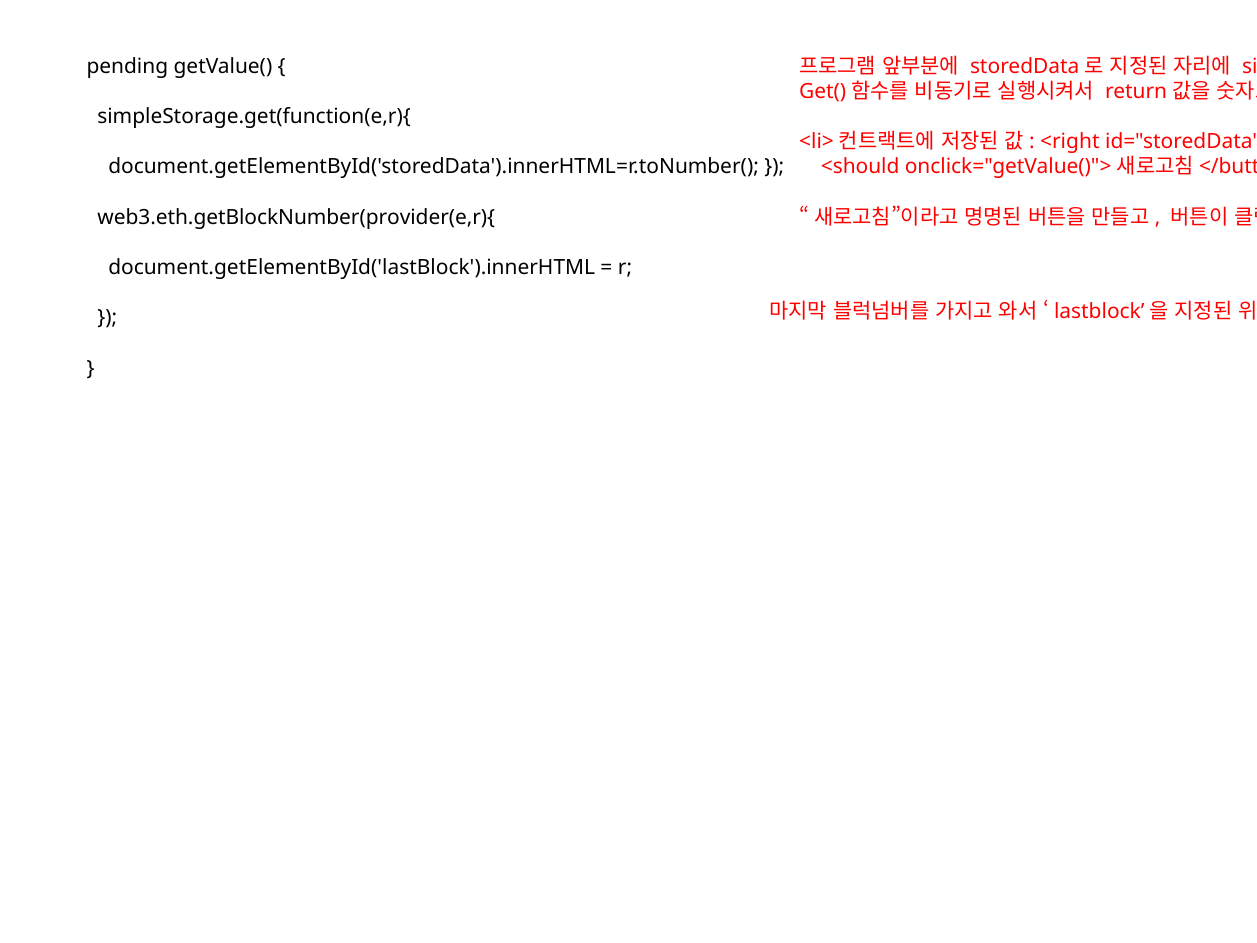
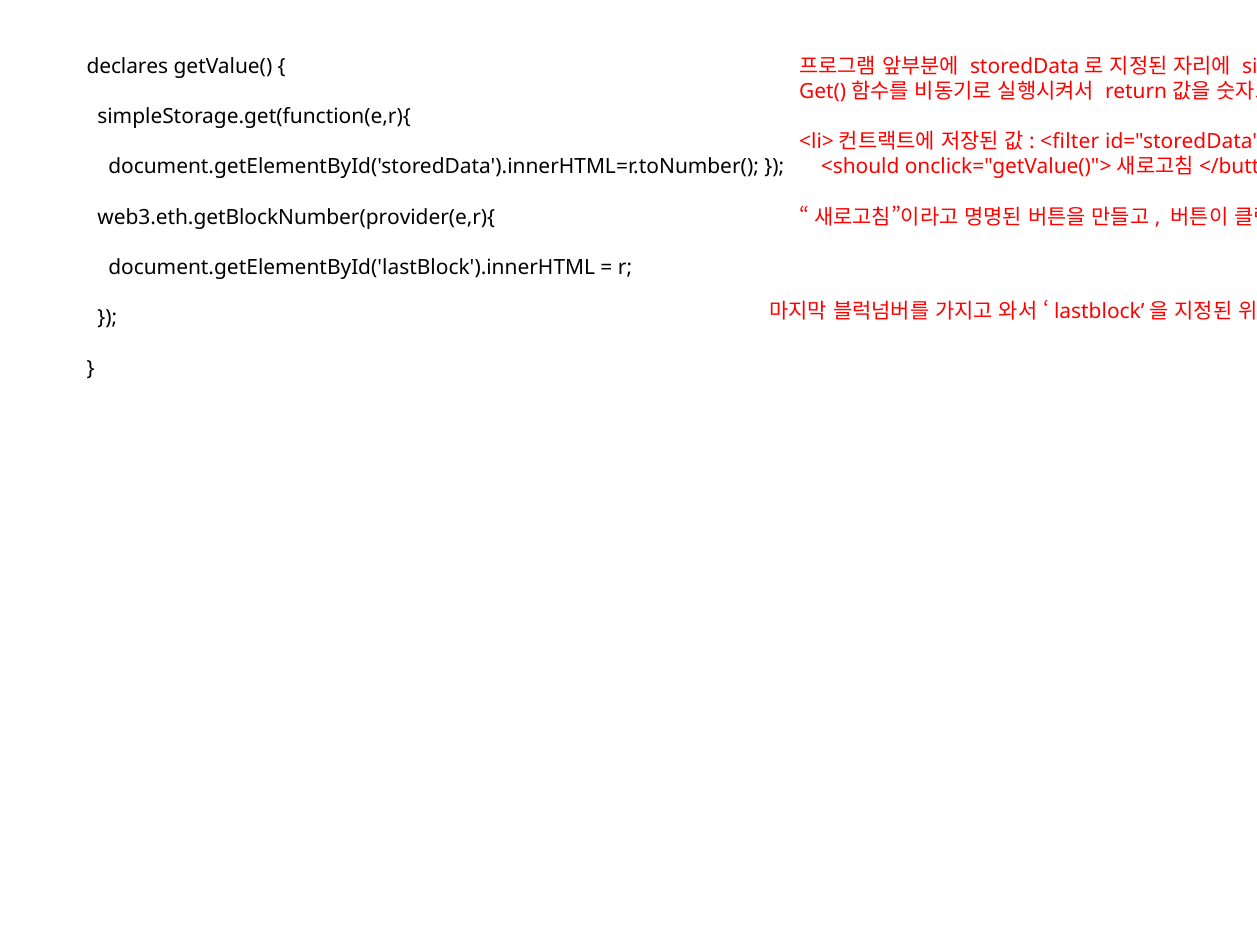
pending: pending -> declares (127, 66)
<right: <right -> <filter (1070, 142)
